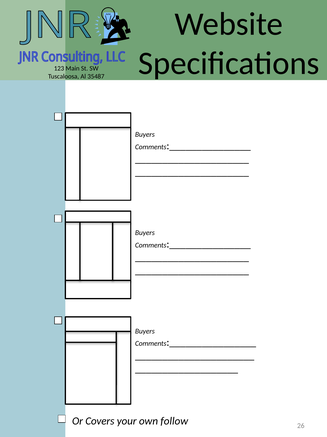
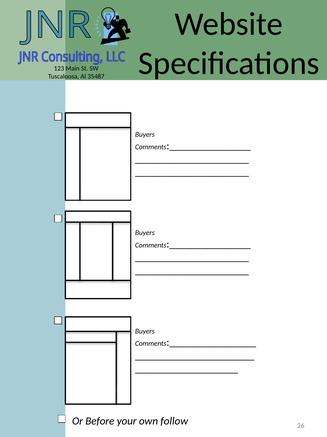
Covers: Covers -> Before (100, 420)
